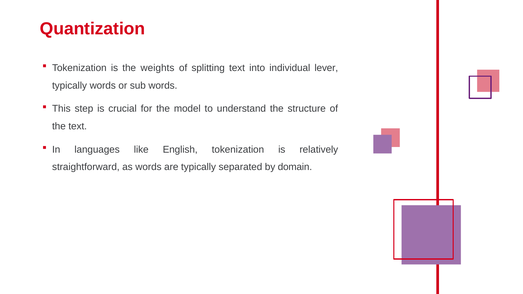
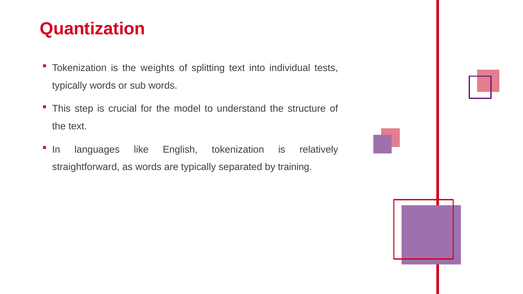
lever: lever -> tests (326, 68)
domain: domain -> training (295, 167)
